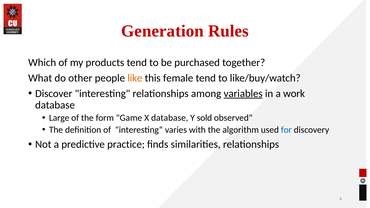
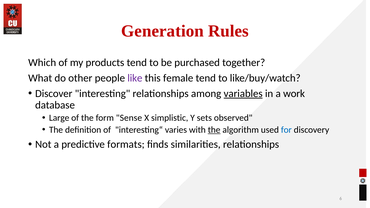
like colour: orange -> purple (135, 78)
Game: Game -> Sense (129, 118)
X database: database -> simplistic (170, 118)
sold: sold -> sets (204, 118)
the underline: none -> present (214, 130)
practice: practice -> formats (126, 144)
